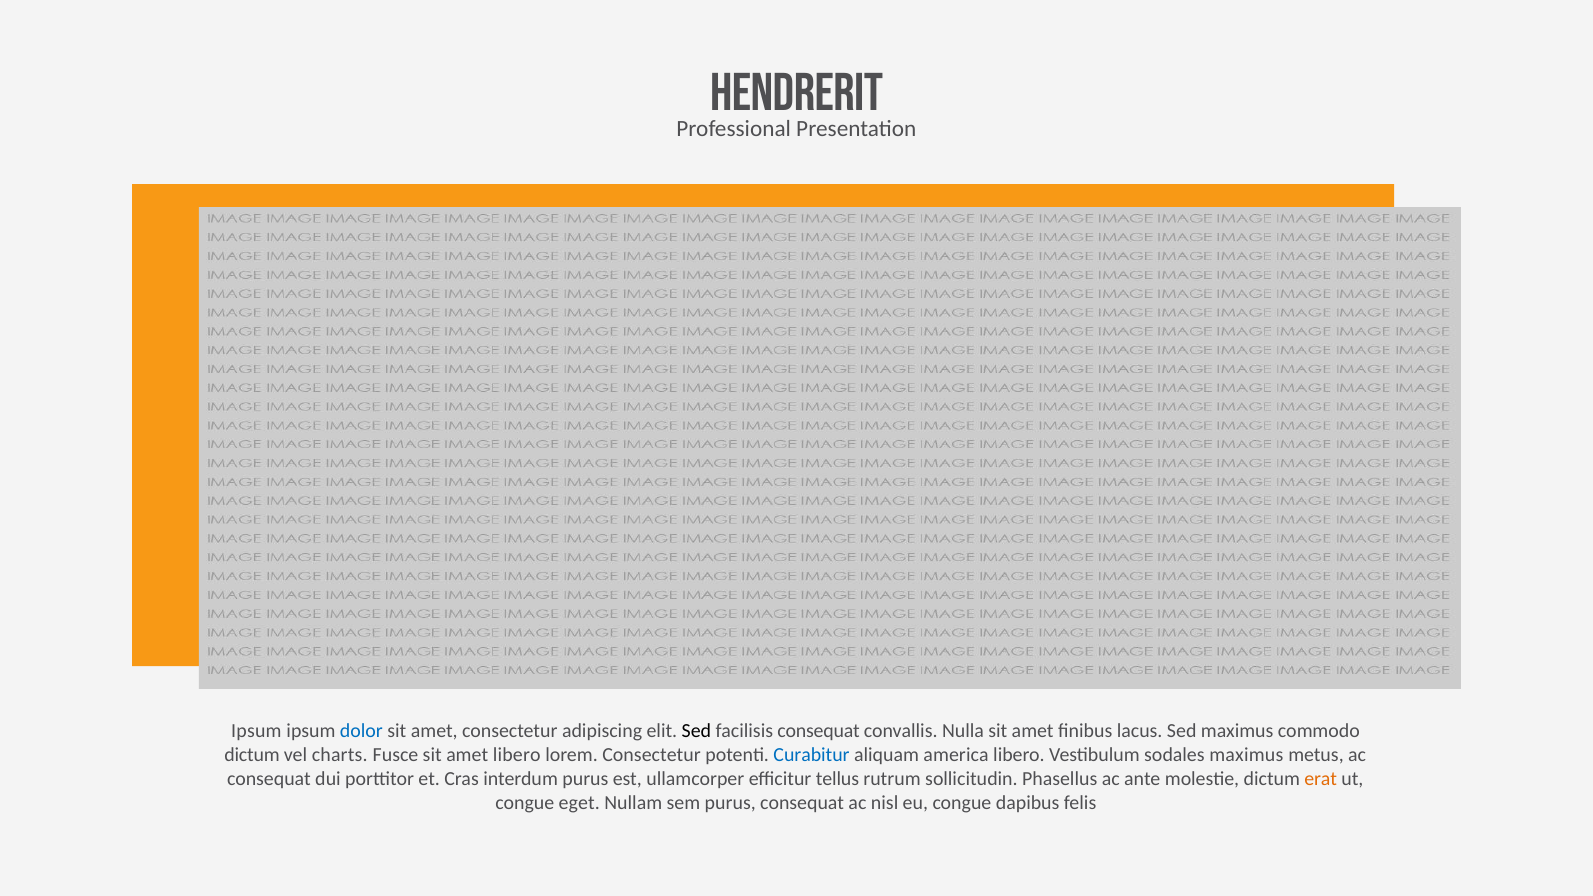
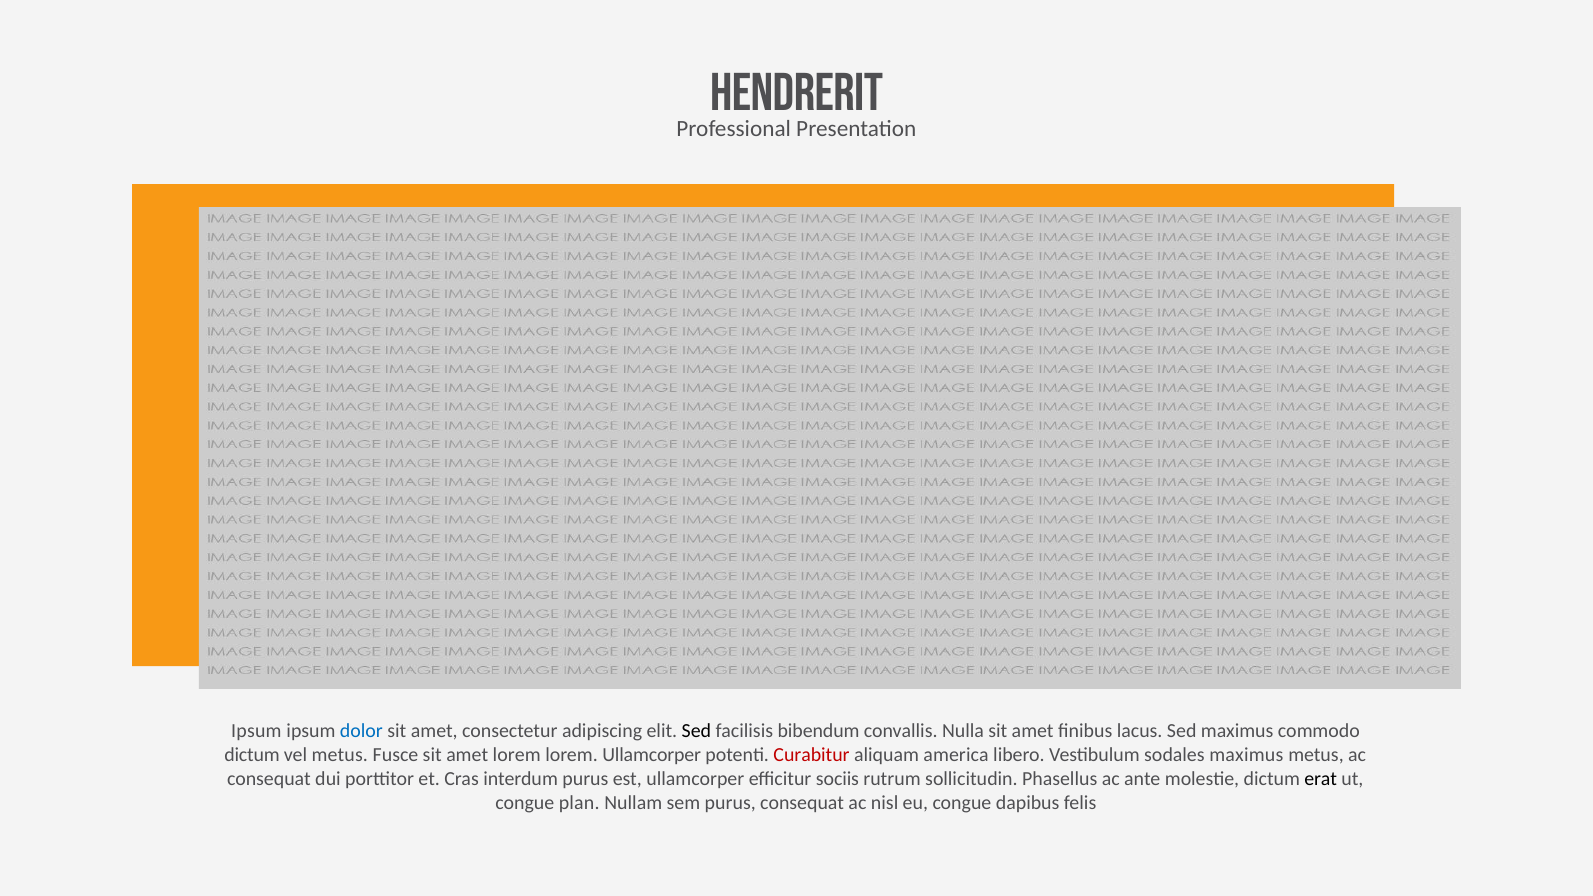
facilisis consequat: consequat -> bibendum (819, 731)
vel charts: charts -> metus (340, 755)
amet libero: libero -> lorem (517, 755)
lorem Consectetur: Consectetur -> Ullamcorper (652, 755)
Curabitur colour: blue -> red (812, 755)
tellus: tellus -> sociis (837, 779)
erat colour: orange -> black (1321, 779)
eget: eget -> plan (579, 803)
